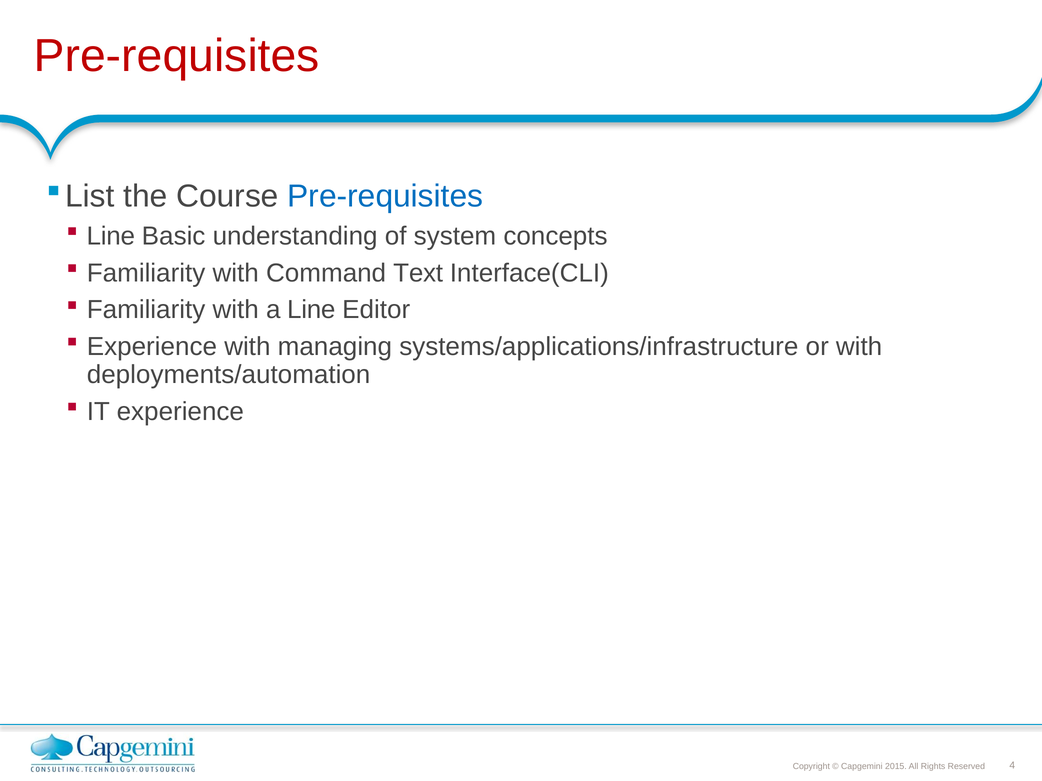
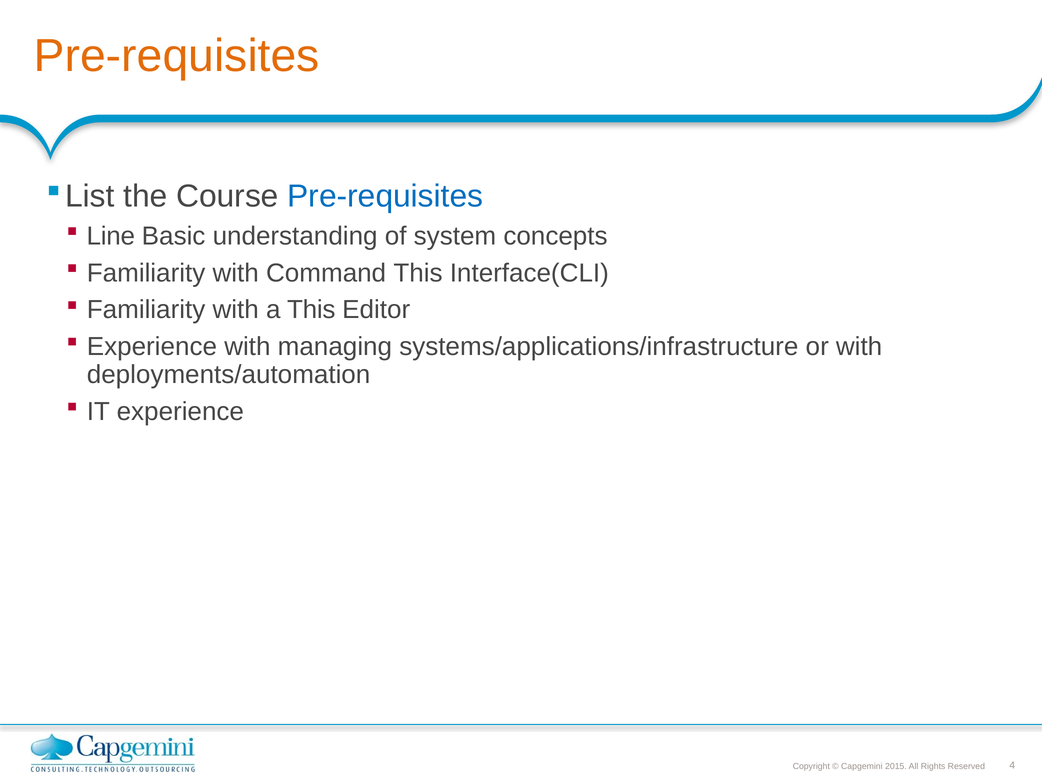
Pre-requisites colour: red -> orange (177, 56)
Command Text: Text -> This (418, 273)
a Line: Line -> This (311, 310)
